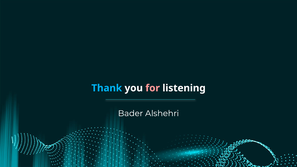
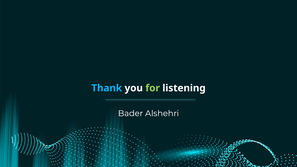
for colour: pink -> light green (153, 88)
